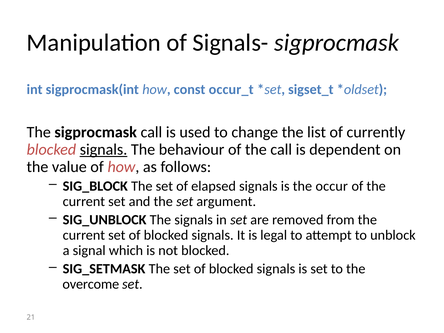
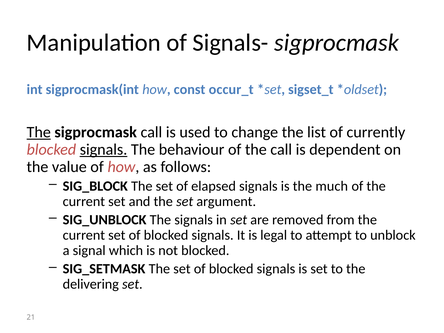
The underline: none -> present (39, 132)
occur: occur -> much (332, 186)
overcome: overcome -> delivering (91, 284)
